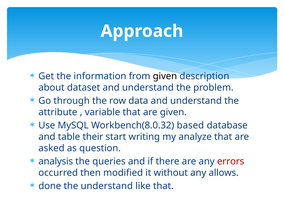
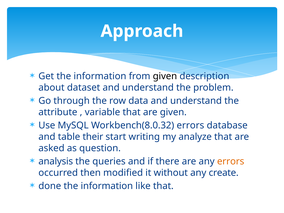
Workbench(8.0.32 based: based -> errors (190, 125)
errors colour: red -> orange (231, 161)
allows: allows -> create (224, 173)
done the understand: understand -> information (107, 186)
